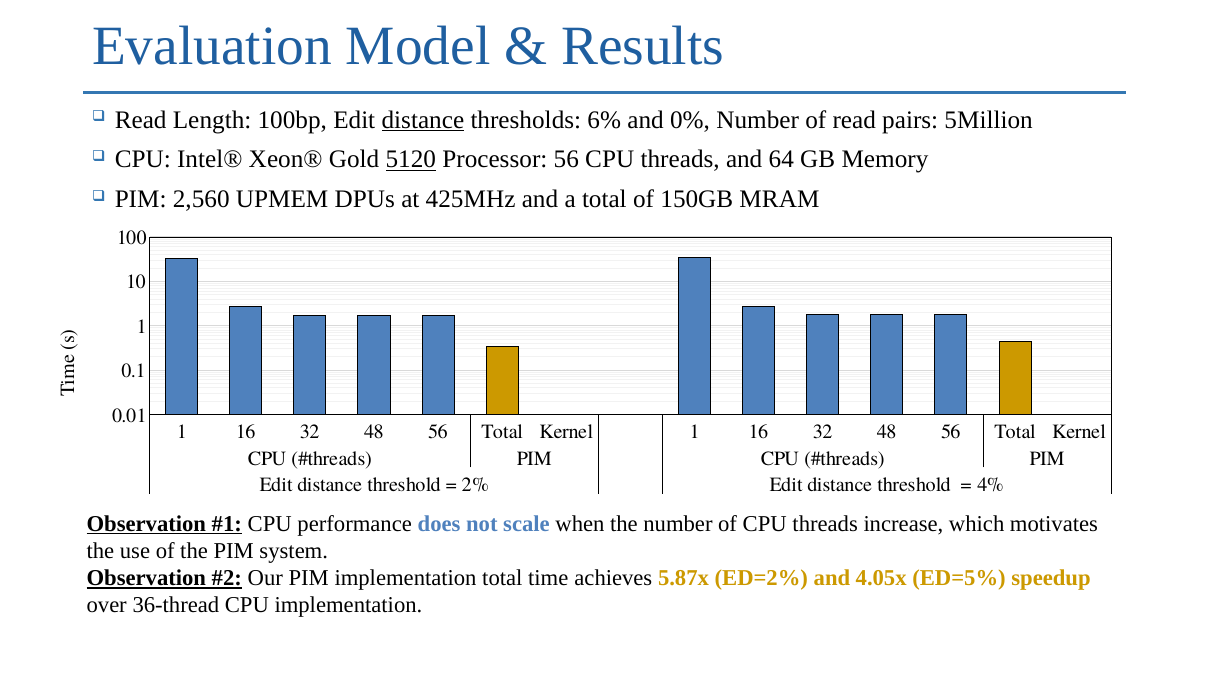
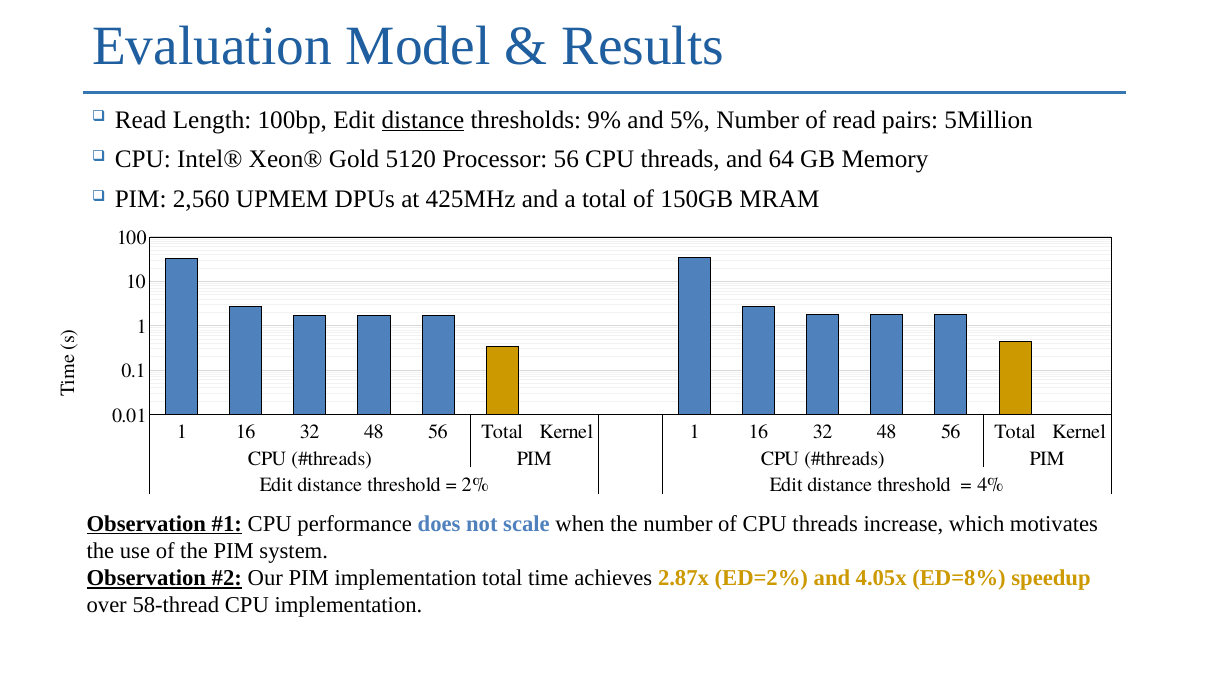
6%: 6% -> 9% (604, 120)
0%: 0% -> 5% (690, 120)
5120 underline: present -> none (411, 160)
5.87x: 5.87x -> 2.87x (683, 578)
ED=5%: ED=5% -> ED=8% (959, 578)
36-thread: 36-thread -> 58-thread (176, 605)
